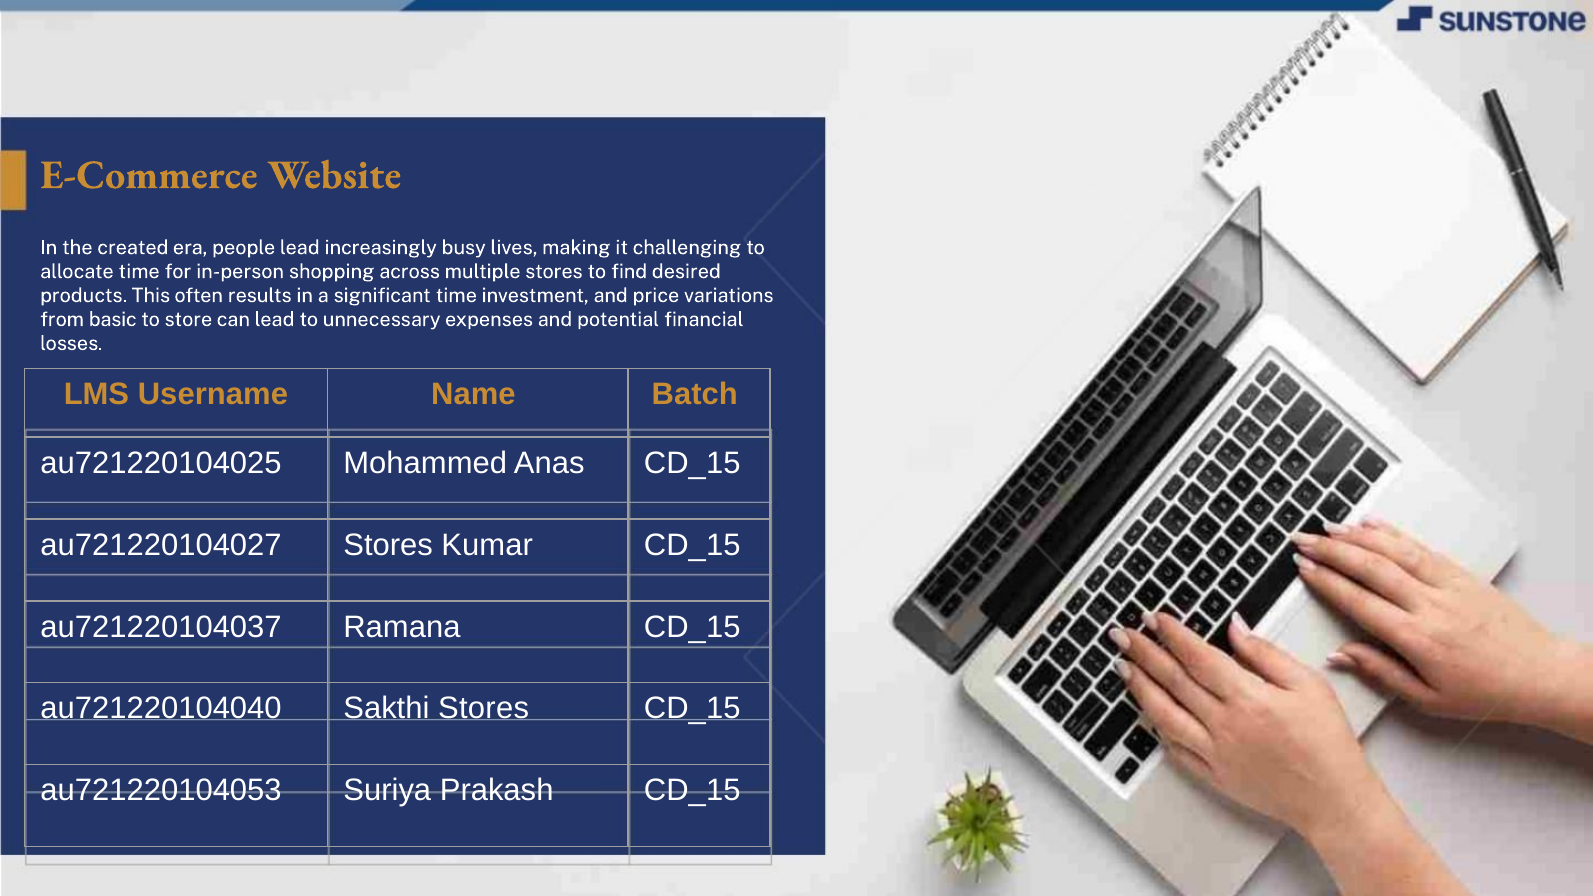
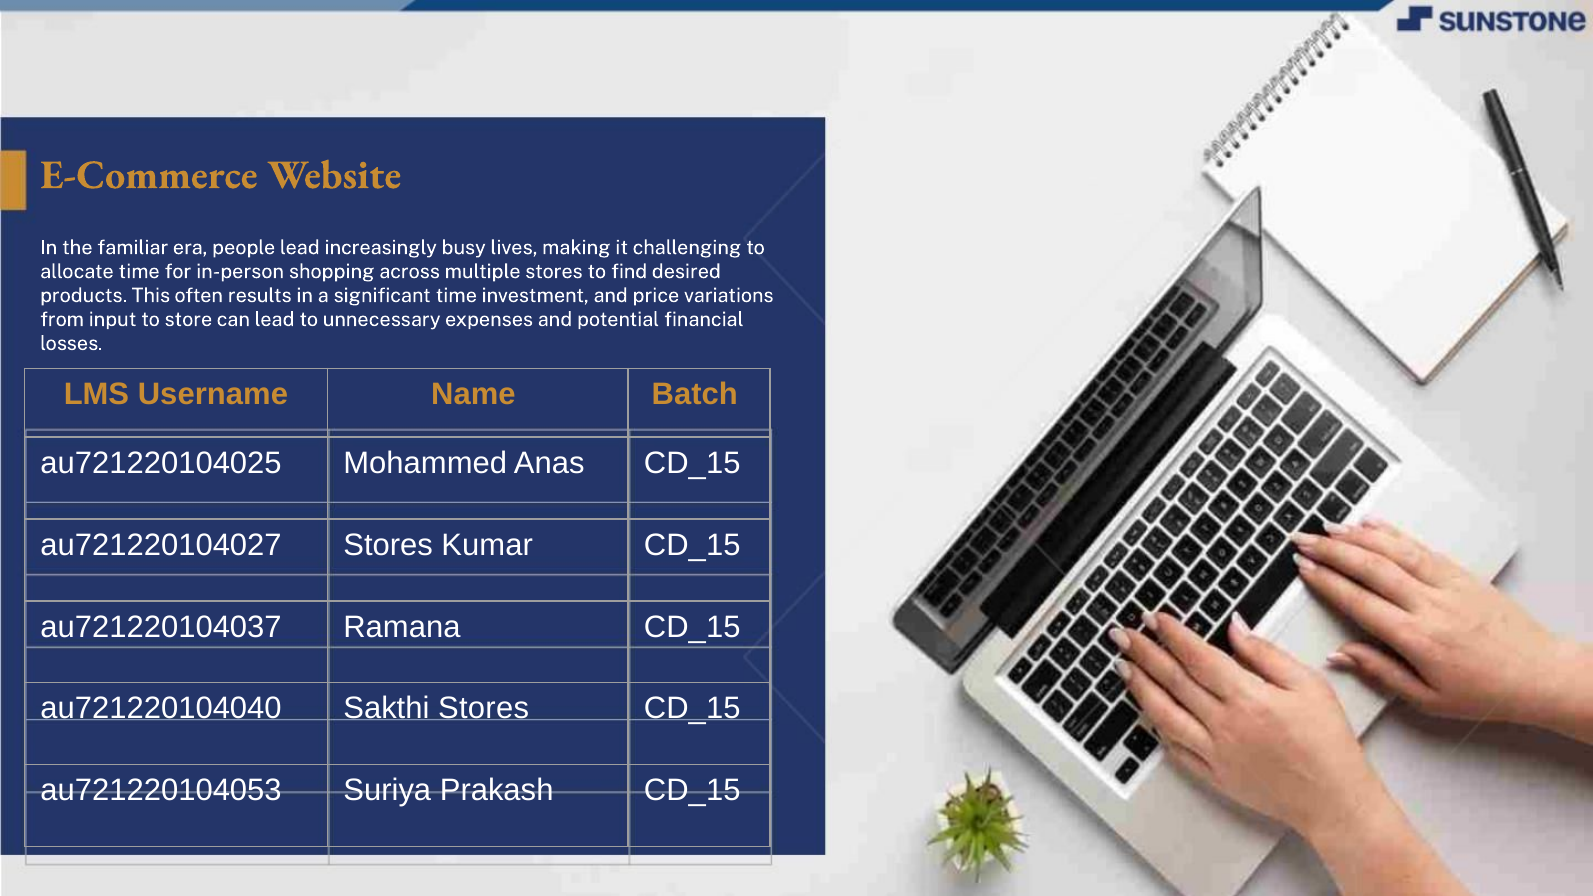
created: created -> familiar (133, 248)
basic: basic -> input (113, 319)
